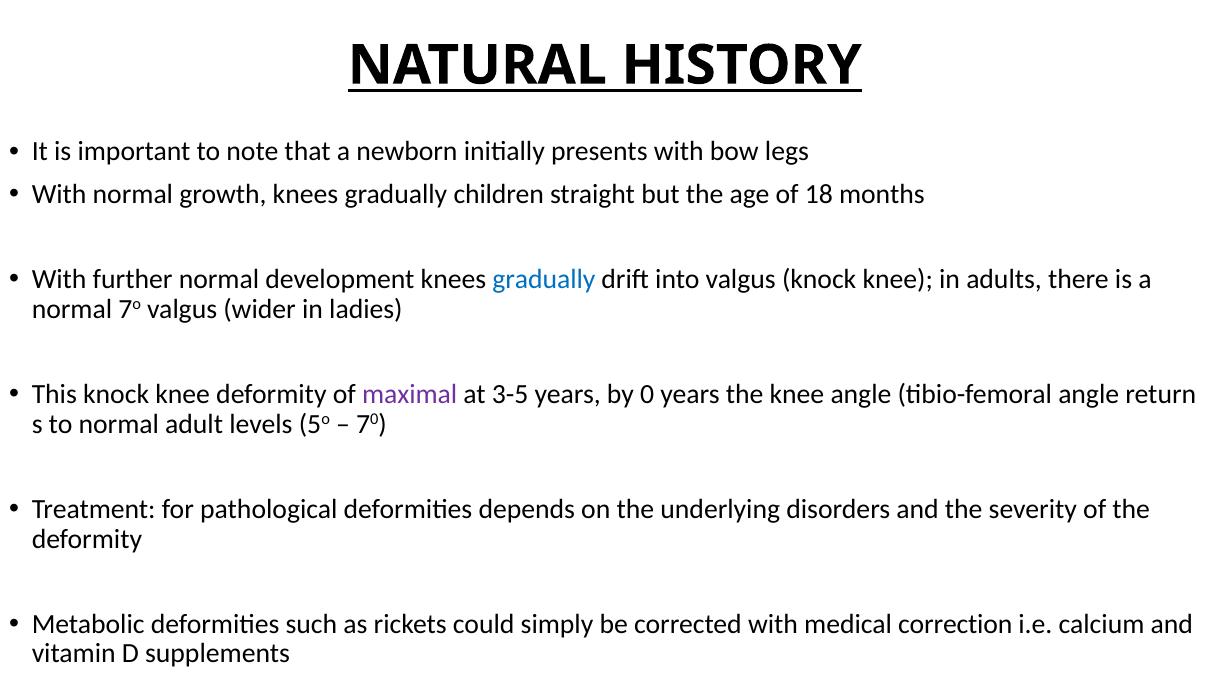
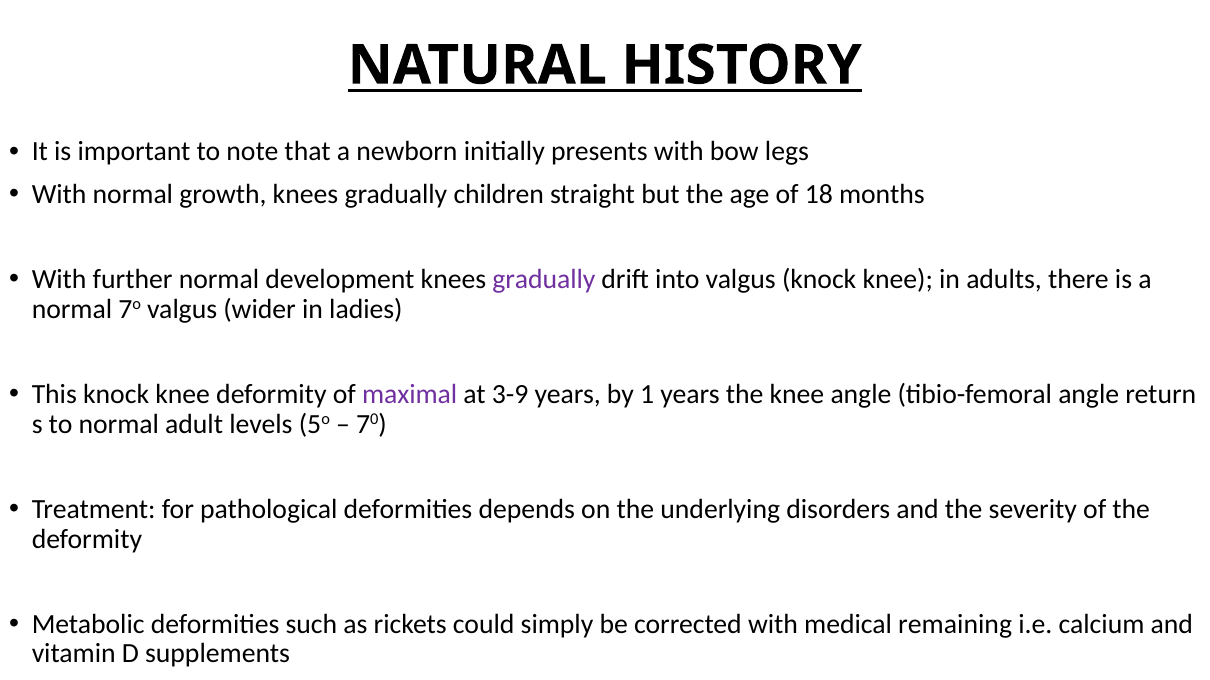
gradually colour: blue -> purple (544, 279)
3-5: 3-5 -> 3-9 (510, 394)
0: 0 -> 1 (647, 394)
correction: correction -> remaining (955, 624)
